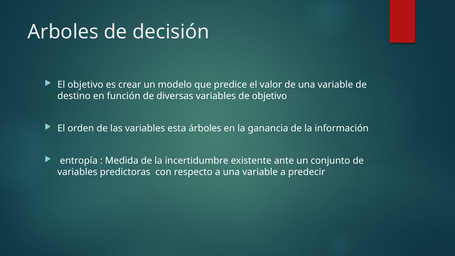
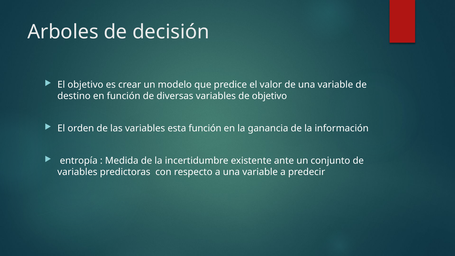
esta árboles: árboles -> función (205, 128)
